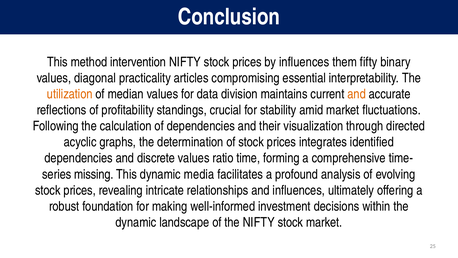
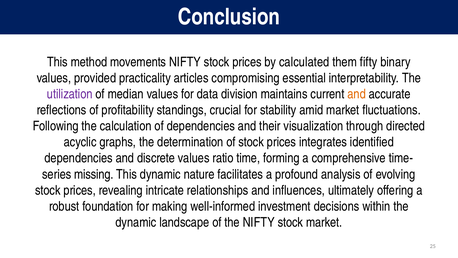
intervention: intervention -> movements (138, 62)
by influences: influences -> calculated (304, 62)
diagonal: diagonal -> provided (95, 78)
utilization colour: orange -> purple (70, 94)
media: media -> nature (199, 174)
